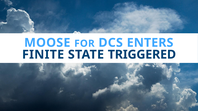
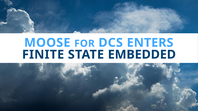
TRIGGERED: TRIGGERED -> EMBEDDED (142, 55)
